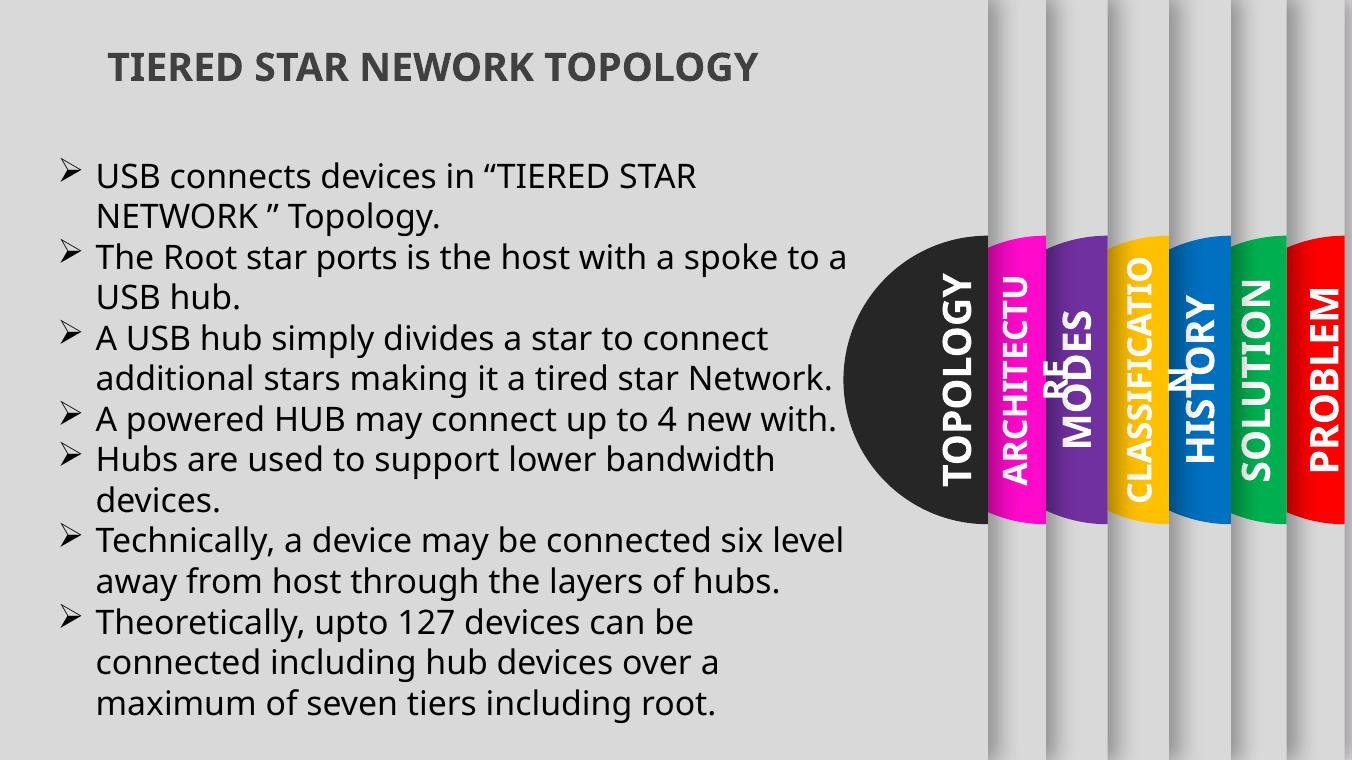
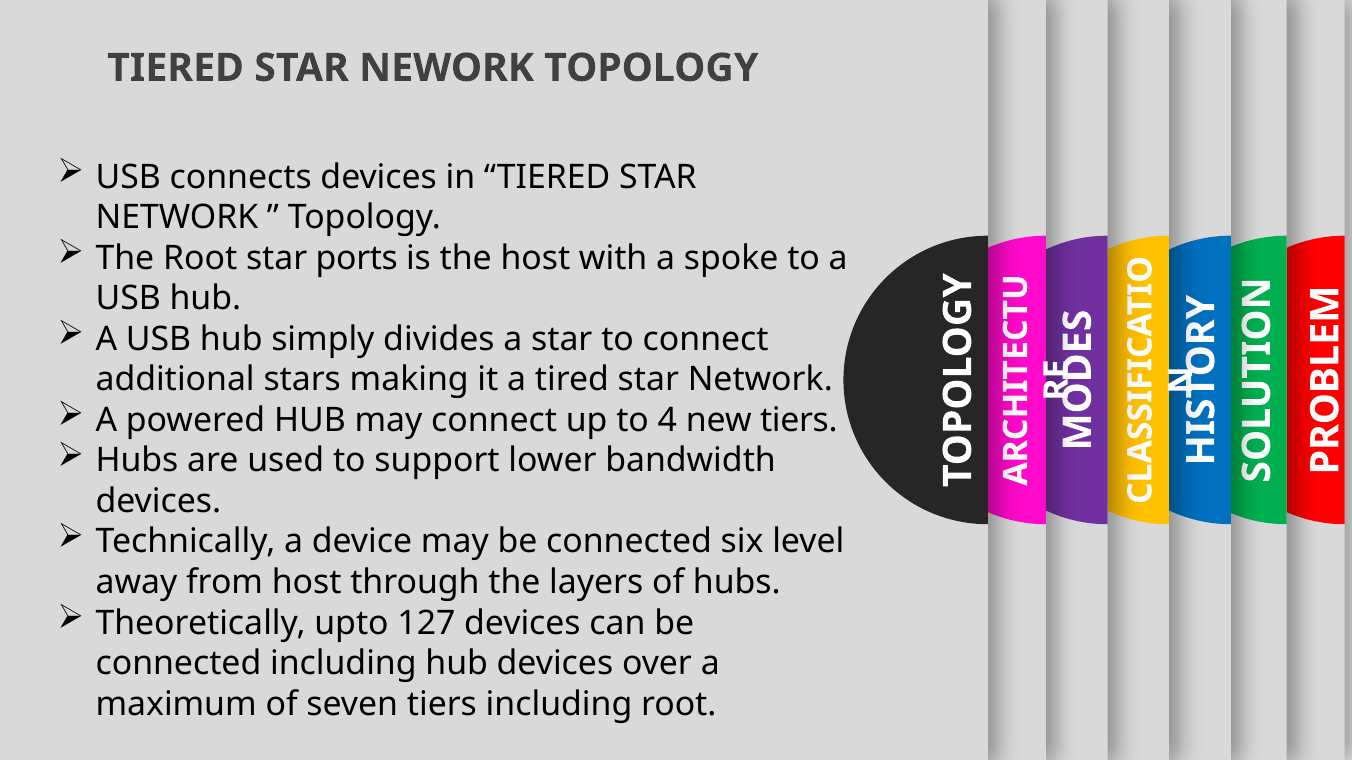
new with: with -> tiers (799, 421)
